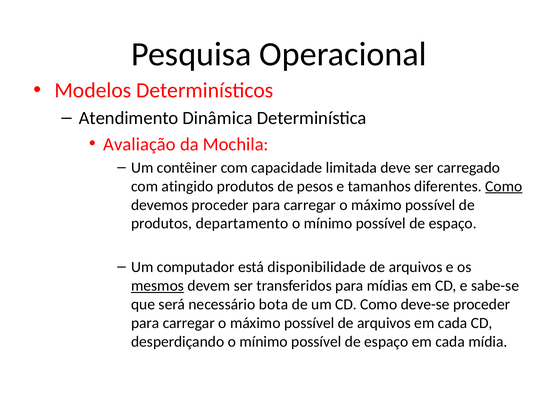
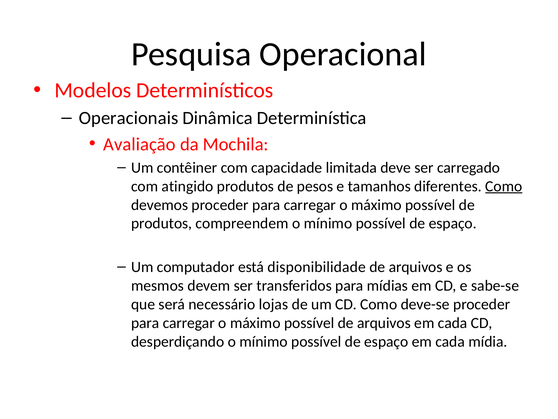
Atendimento: Atendimento -> Operacionais (129, 118)
departamento: departamento -> compreendem (242, 223)
mesmos underline: present -> none (158, 285)
bota: bota -> lojas (274, 304)
